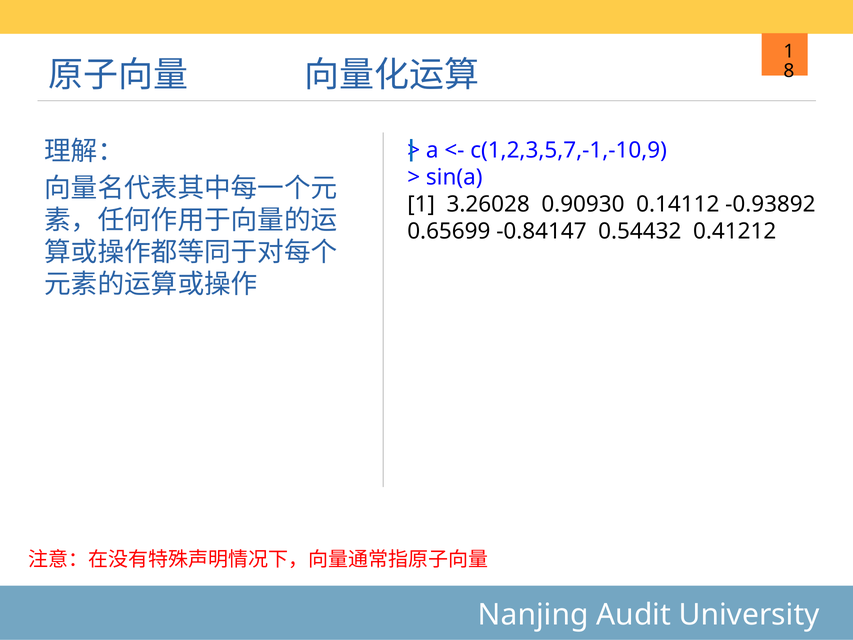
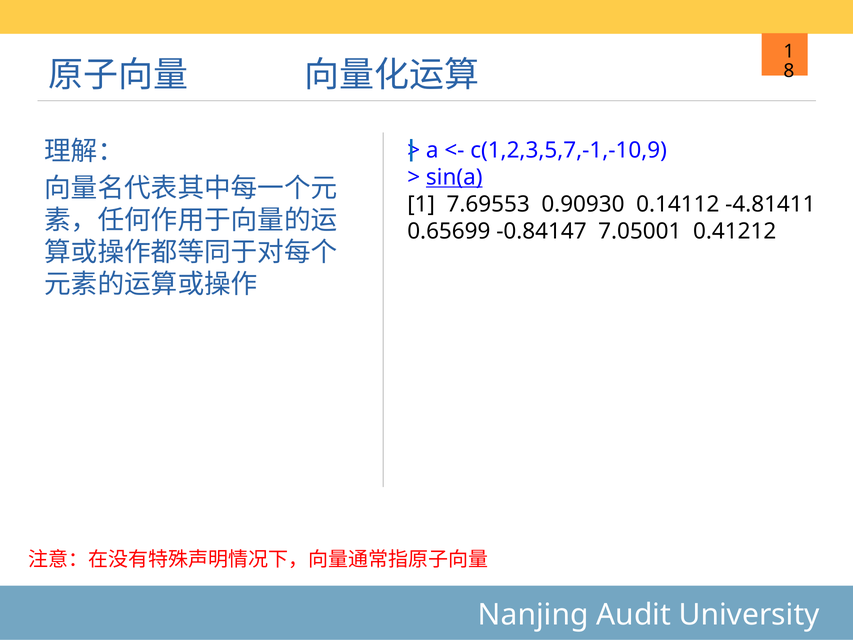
sin(a underline: none -> present (454, 177)
3.26028: 3.26028 -> 7.69553 (488, 204)
-0.93892: -0.93892 -> -4.81411 (770, 204)
0.54432: 0.54432 -> 7.05001 (640, 231)
